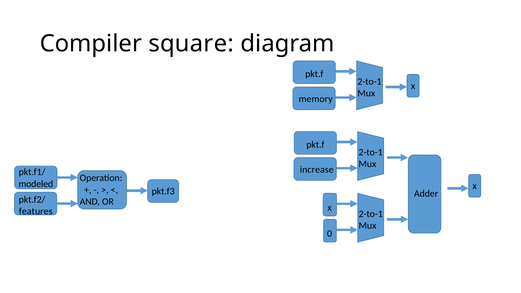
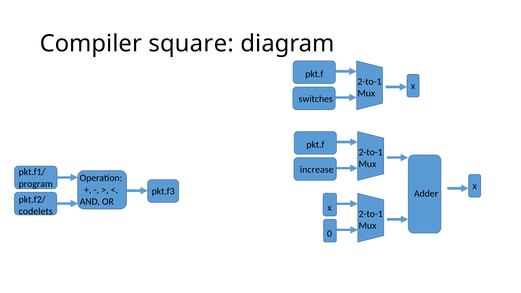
memory: memory -> switches (316, 99)
modeled: modeled -> program (36, 184)
features: features -> codelets (36, 211)
